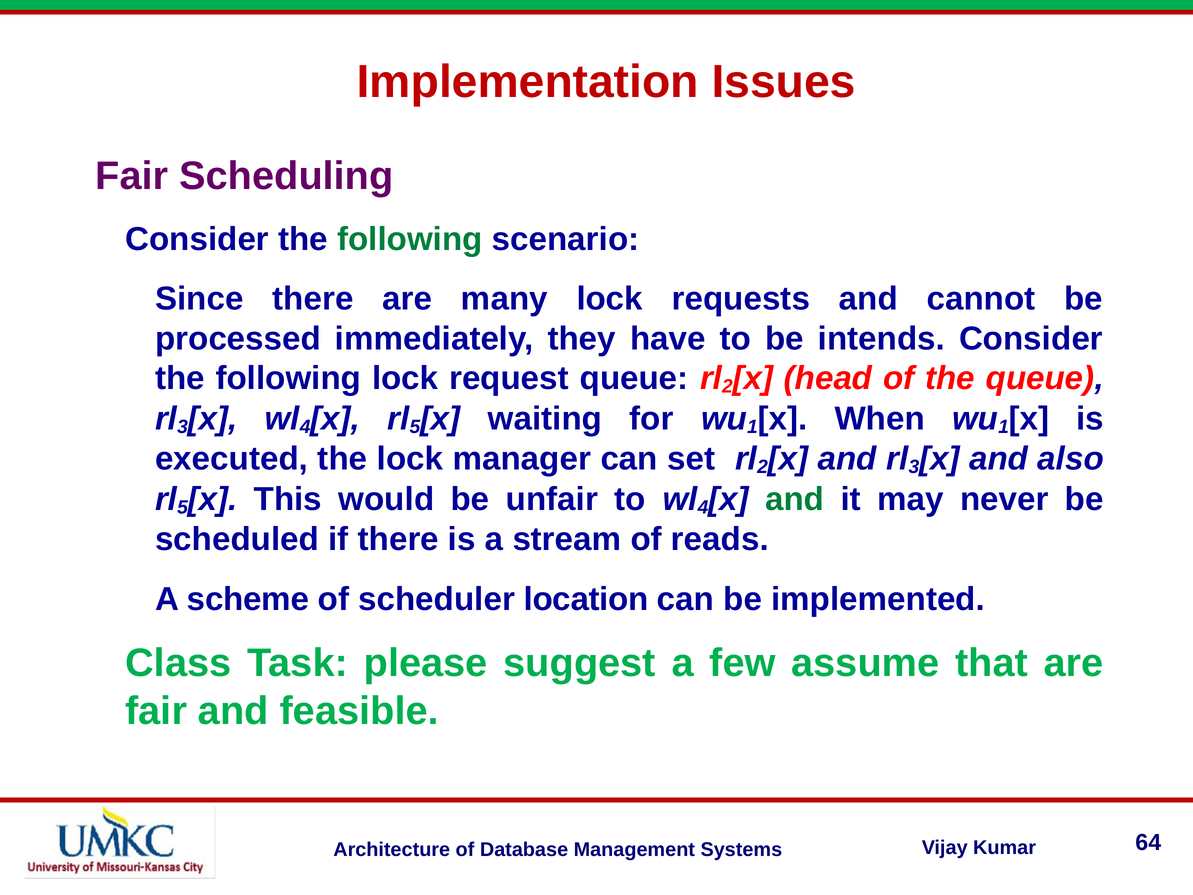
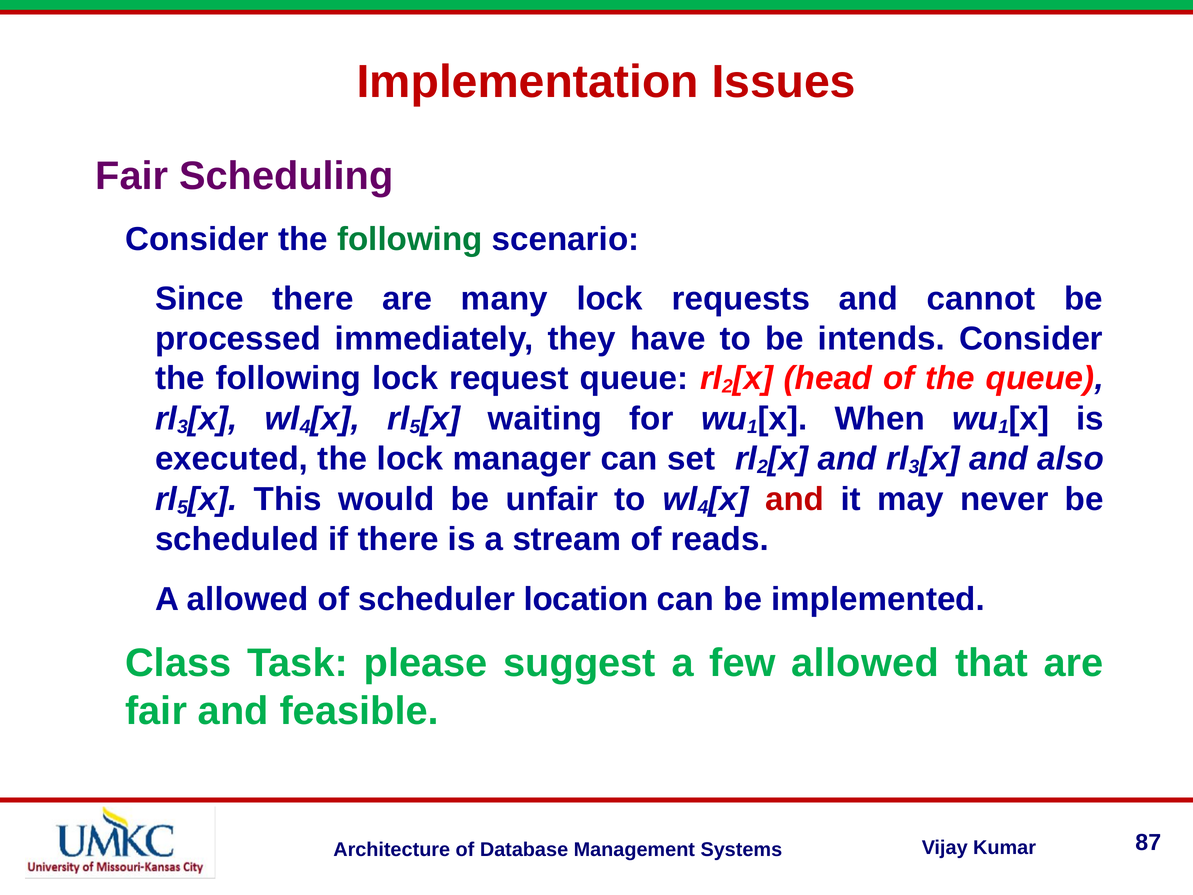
and colour: green -> red (795, 499)
A scheme: scheme -> allowed (248, 599)
few assume: assume -> allowed (865, 663)
64: 64 -> 87 (1148, 842)
